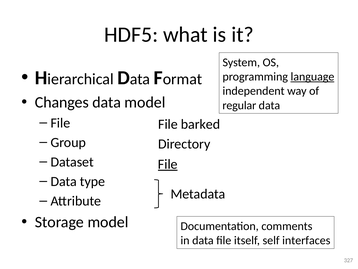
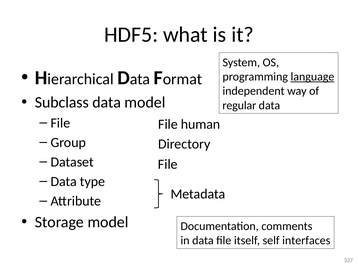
Changes: Changes -> Subclass (62, 102)
barked: barked -> human (201, 124)
File underline: present -> none (168, 164)
